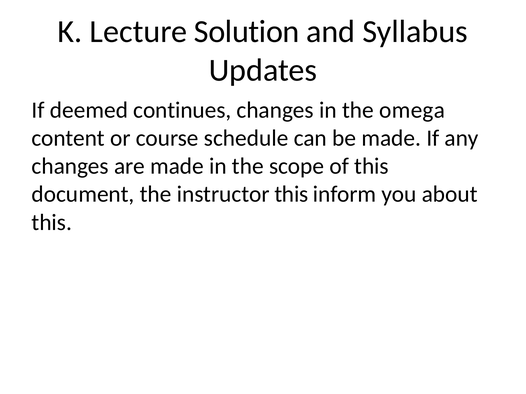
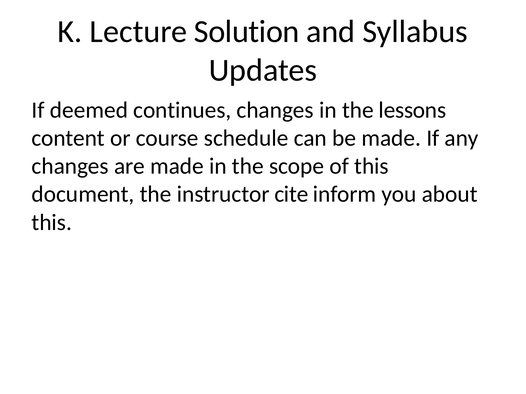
omega: omega -> lessons (412, 110)
instructor this: this -> cite (291, 195)
